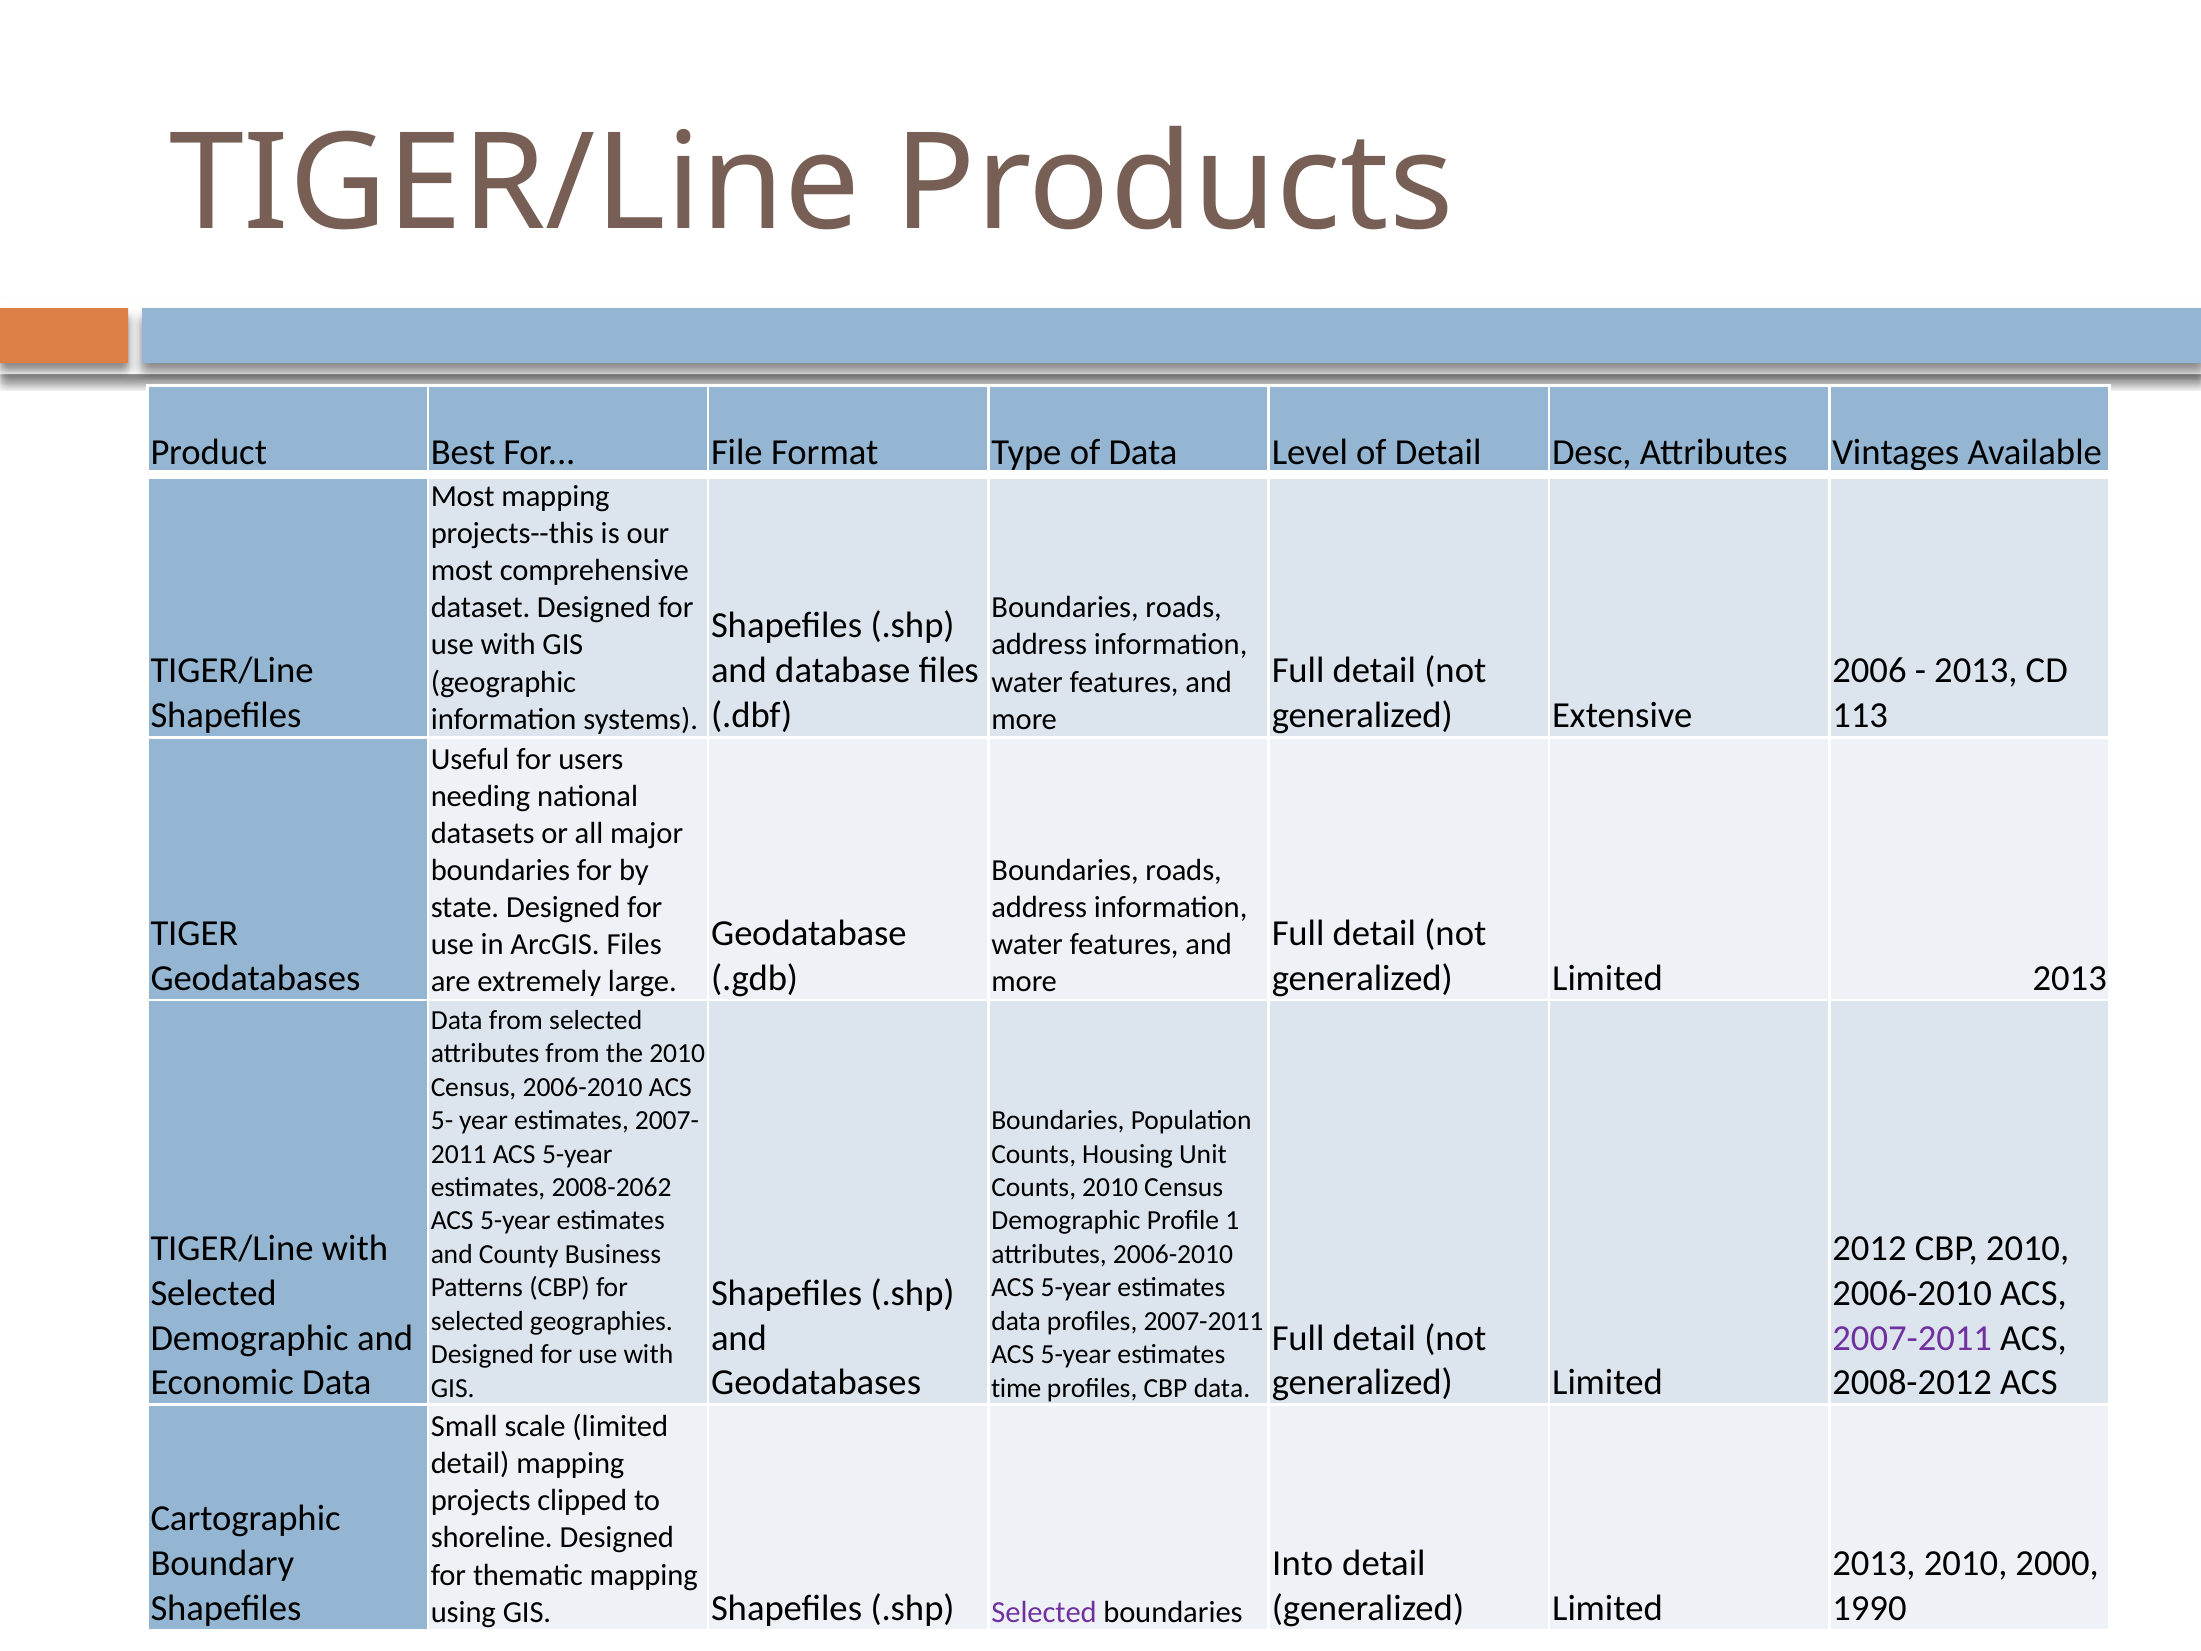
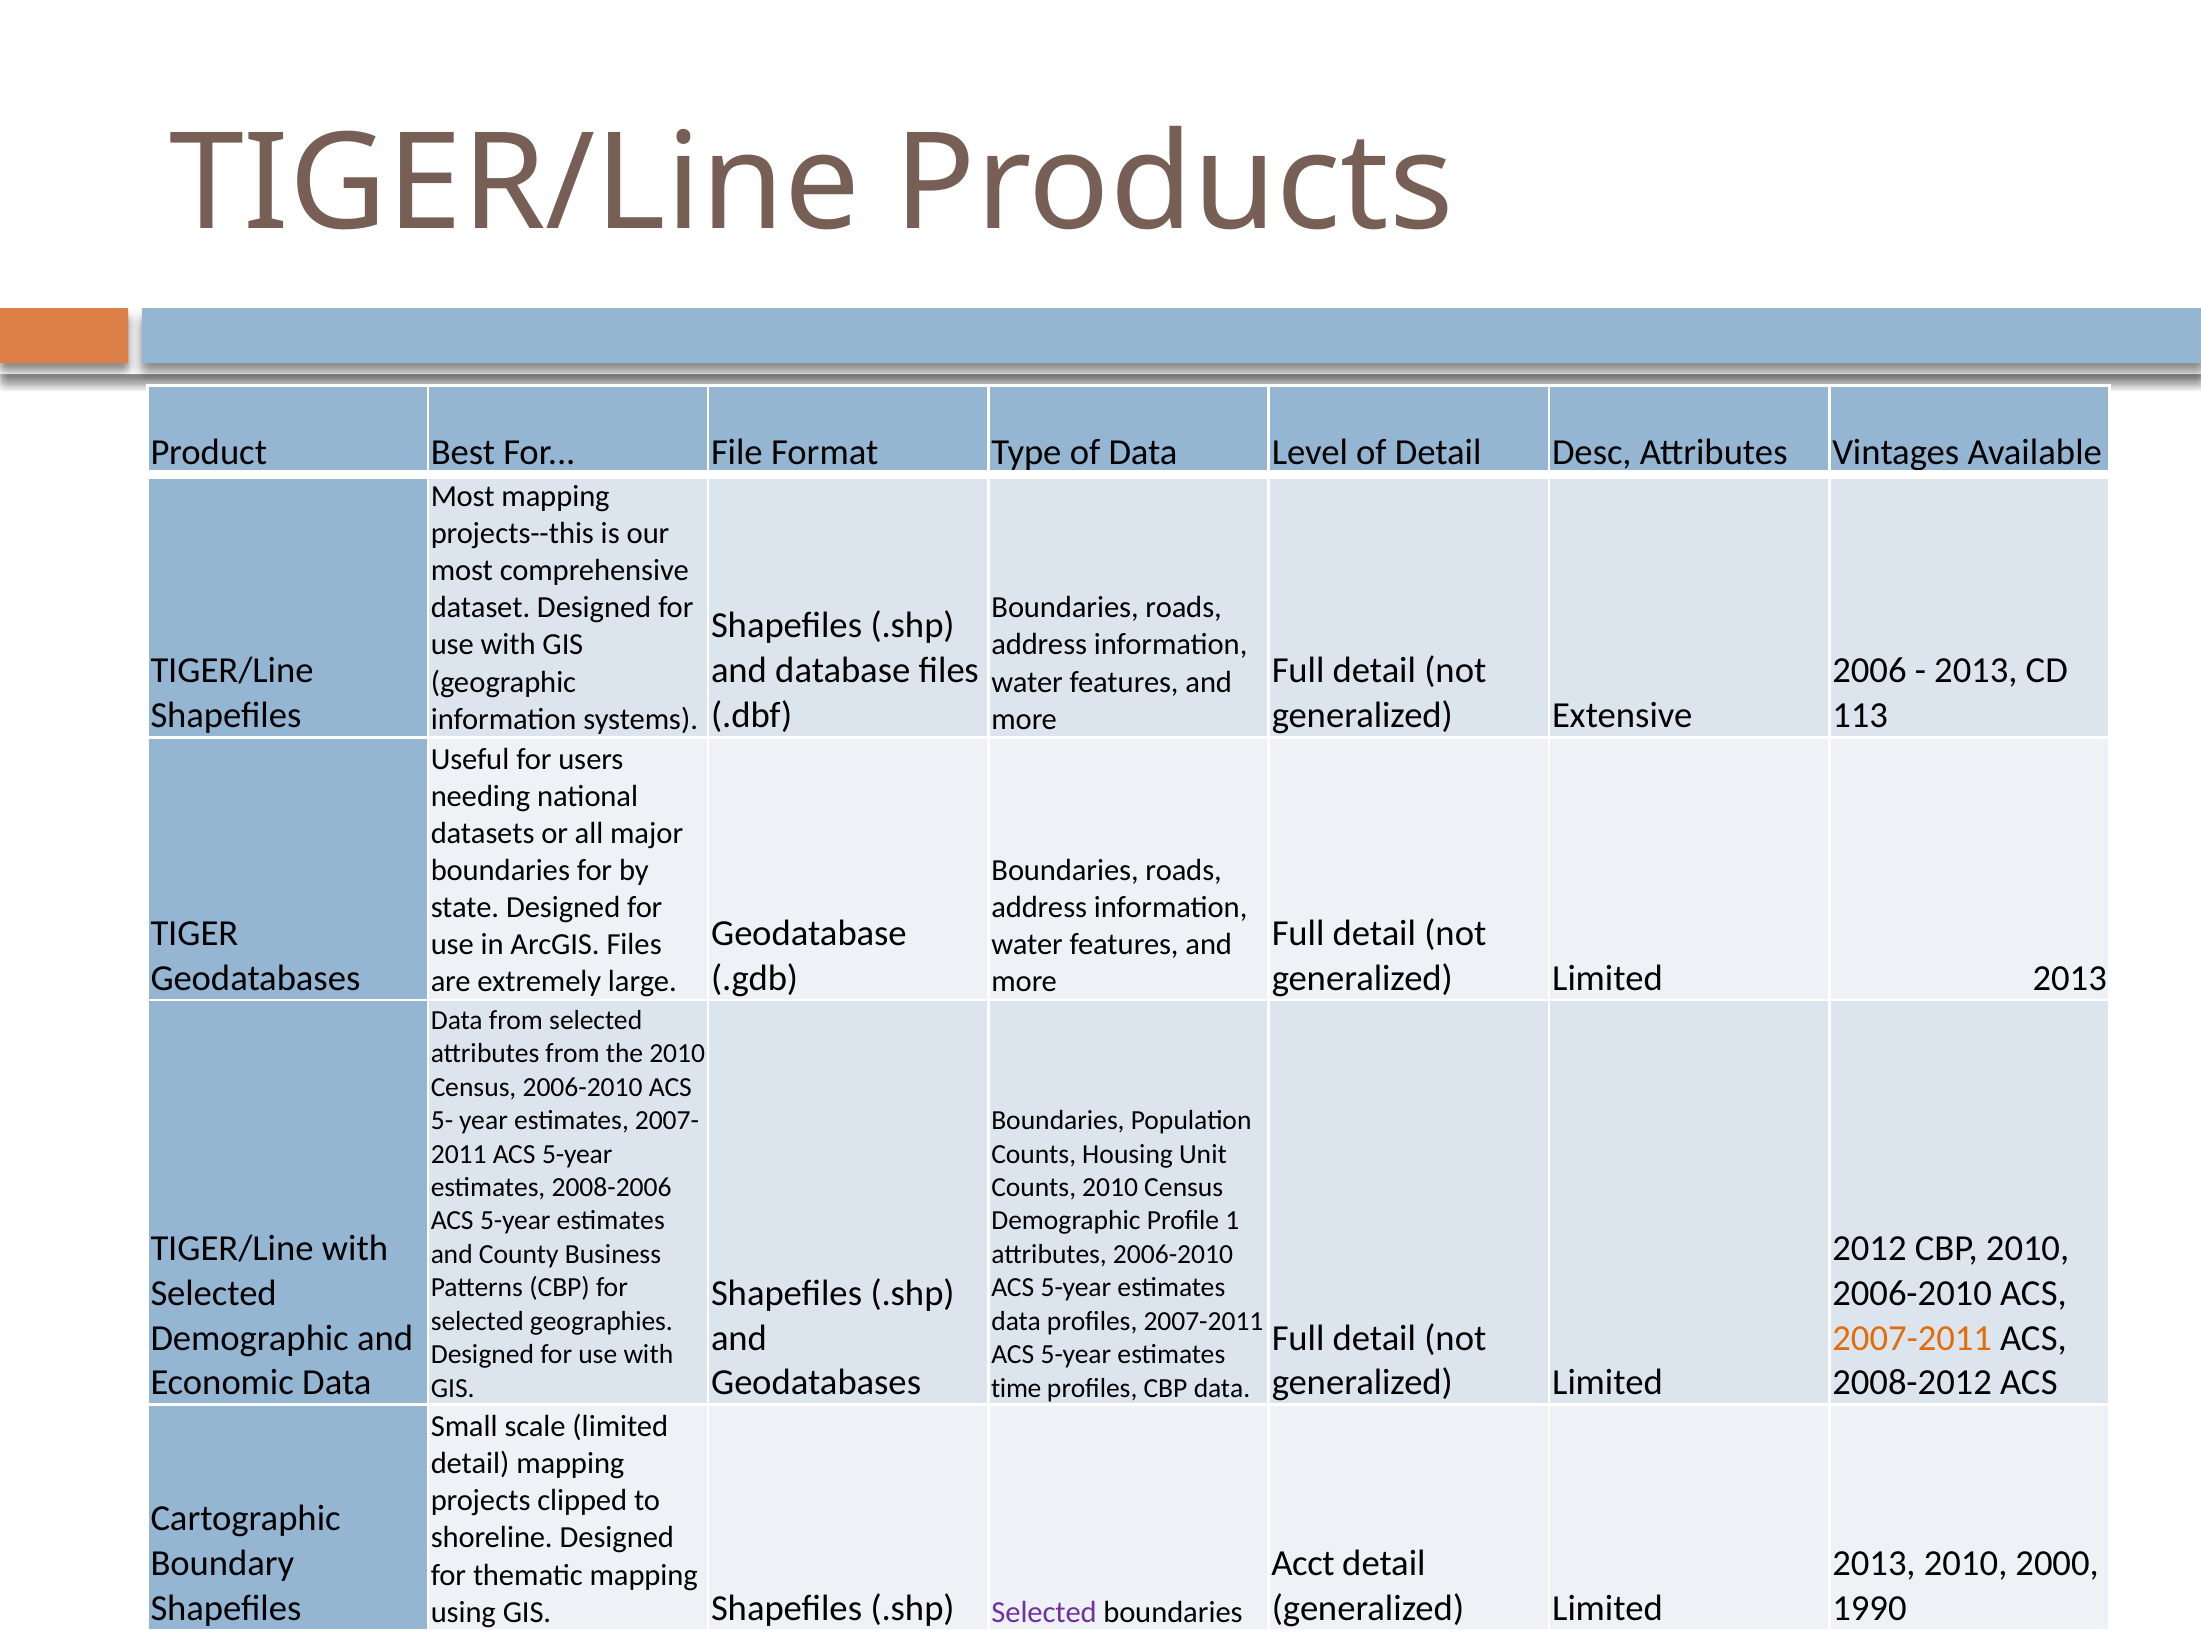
2008-2062: 2008-2062 -> 2008-2006 (612, 1187)
2007-2011 colour: purple -> orange (1912, 1338)
Into: Into -> Acct (1303, 1563)
